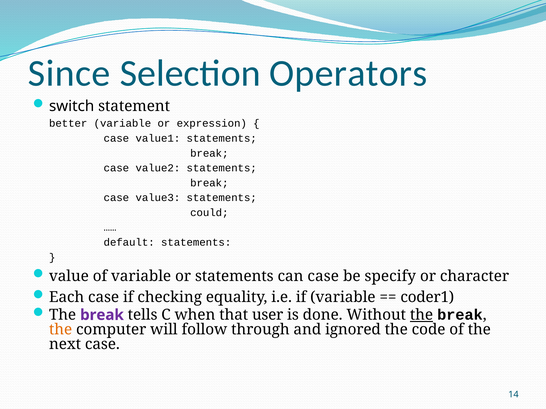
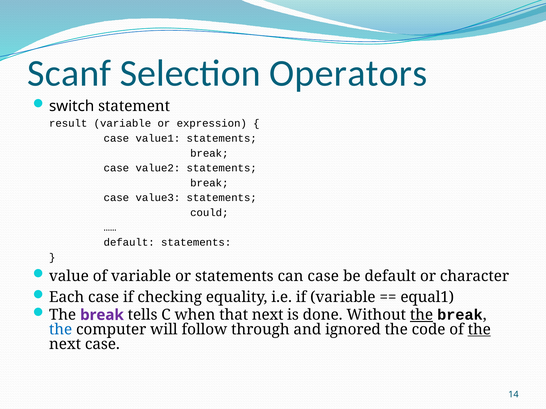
Since: Since -> Scanf (69, 73)
better: better -> result (68, 124)
be specify: specify -> default (390, 276)
coder1: coder1 -> equal1 (427, 298)
that user: user -> next (268, 315)
the colour: orange -> blue (61, 330)
the underline: none -> present (479, 330)
